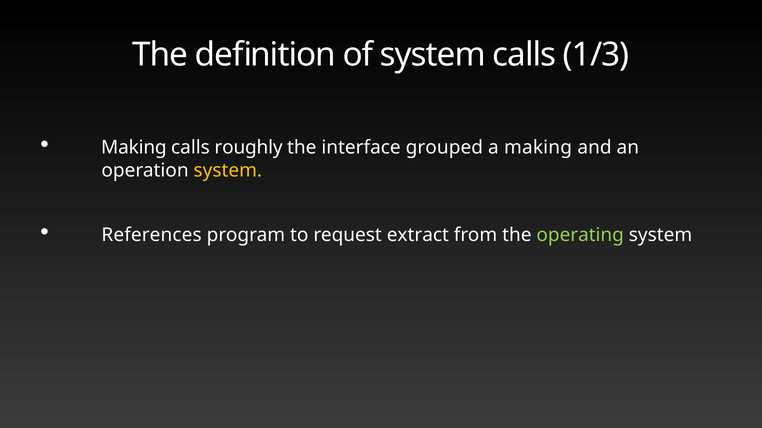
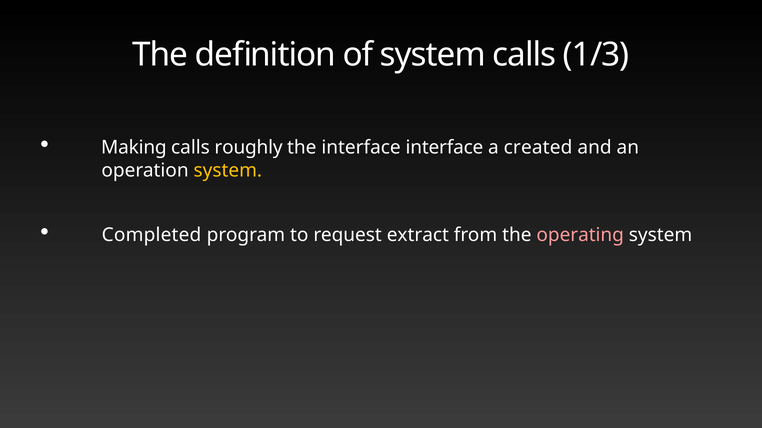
interface grouped: grouped -> interface (444, 148)
a making: making -> created (538, 148)
References: References -> Completed (152, 235)
operating colour: light green -> pink (580, 235)
